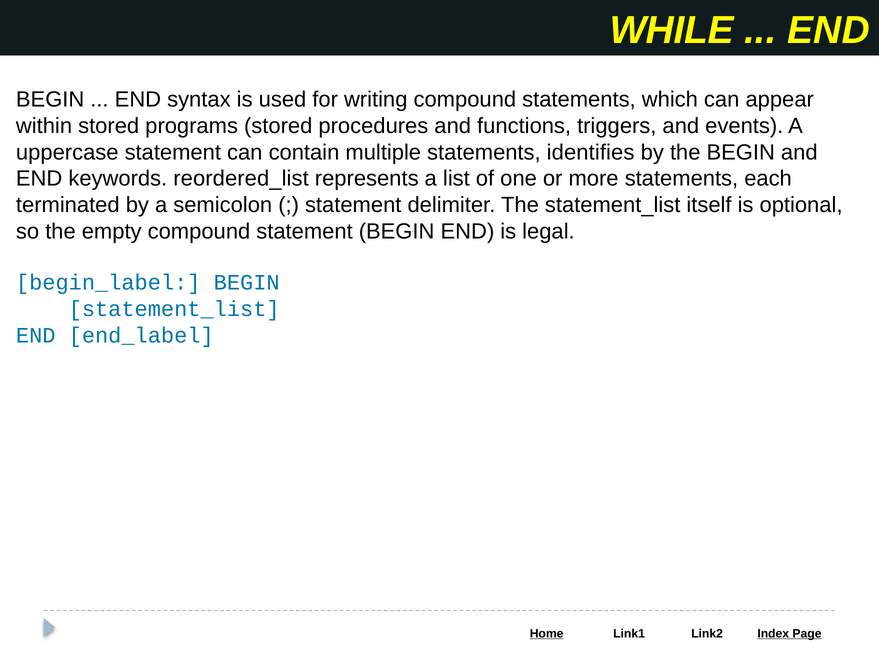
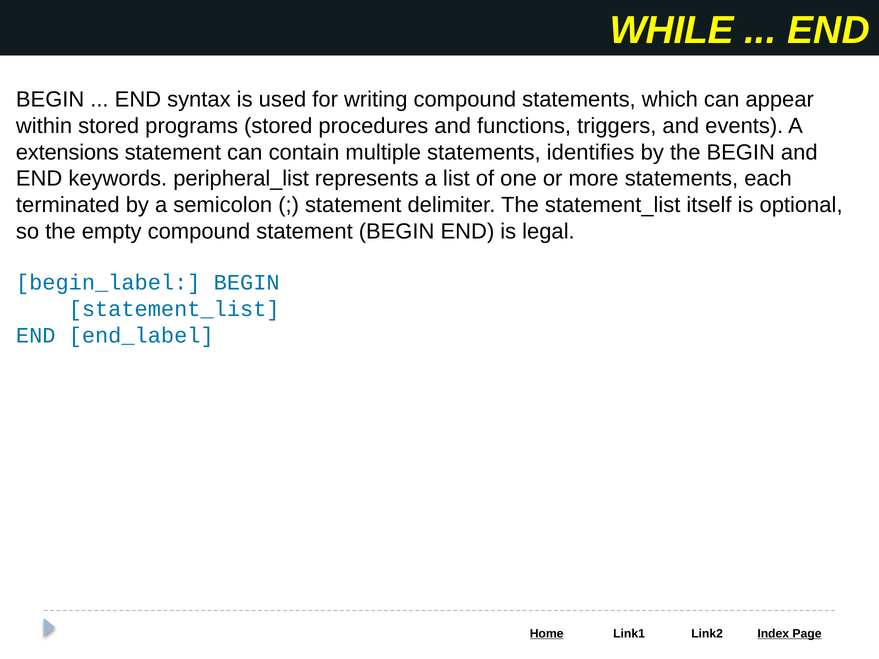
uppercase: uppercase -> extensions (67, 152)
reordered_list: reordered_list -> peripheral_list (241, 179)
